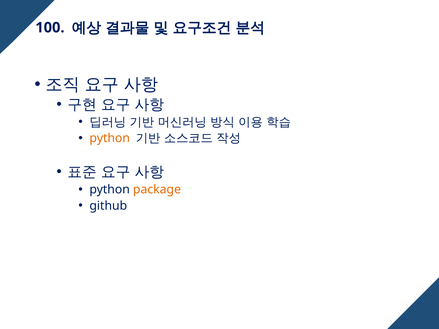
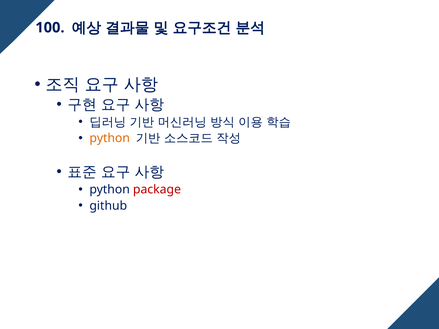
package colour: orange -> red (157, 190)
